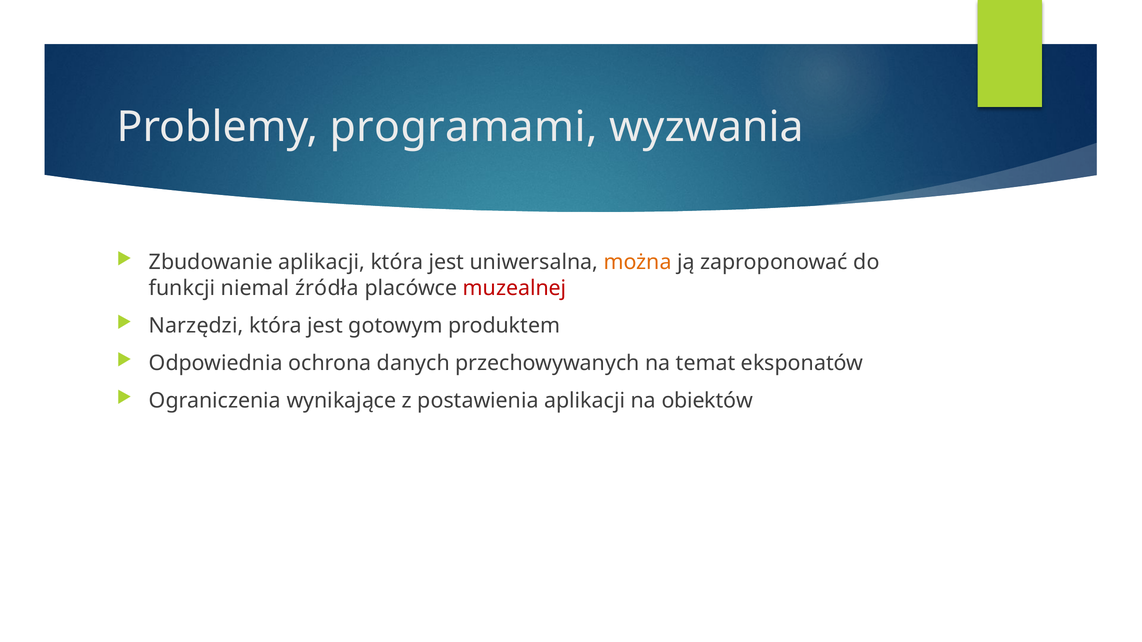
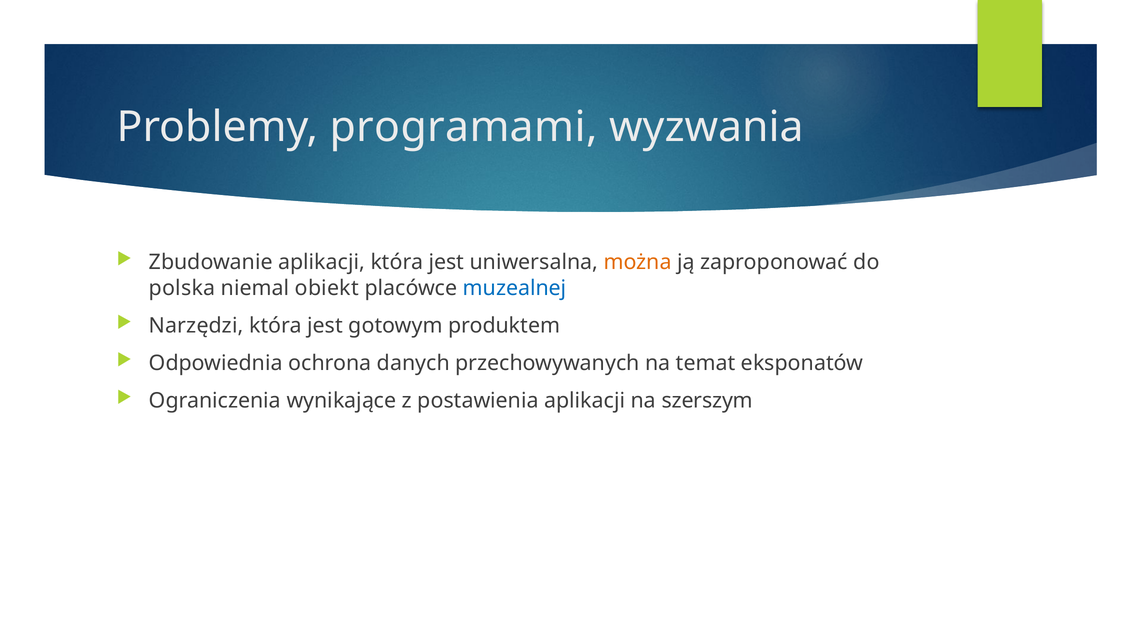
funkcji: funkcji -> polska (182, 288)
źródła: źródła -> obiekt (327, 288)
muzealnej colour: red -> blue (515, 288)
obiektów: obiektów -> szerszym (707, 401)
